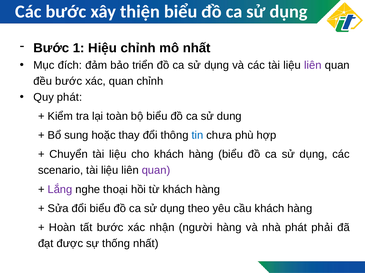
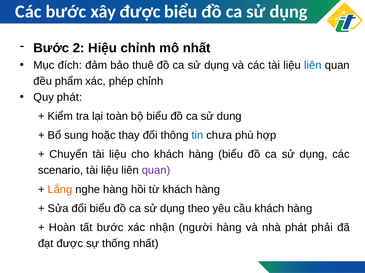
xây thiện: thiện -> được (140, 12)
1: 1 -> 2 (79, 48)
triển: triển -> thuê (143, 65)
liên colour: purple -> blue (313, 65)
đều bước: bước -> phẩm (69, 81)
xác quan: quan -> phép (121, 81)
Lắng colour: purple -> orange (60, 190)
nghe thoại: thoại -> hàng (116, 190)
